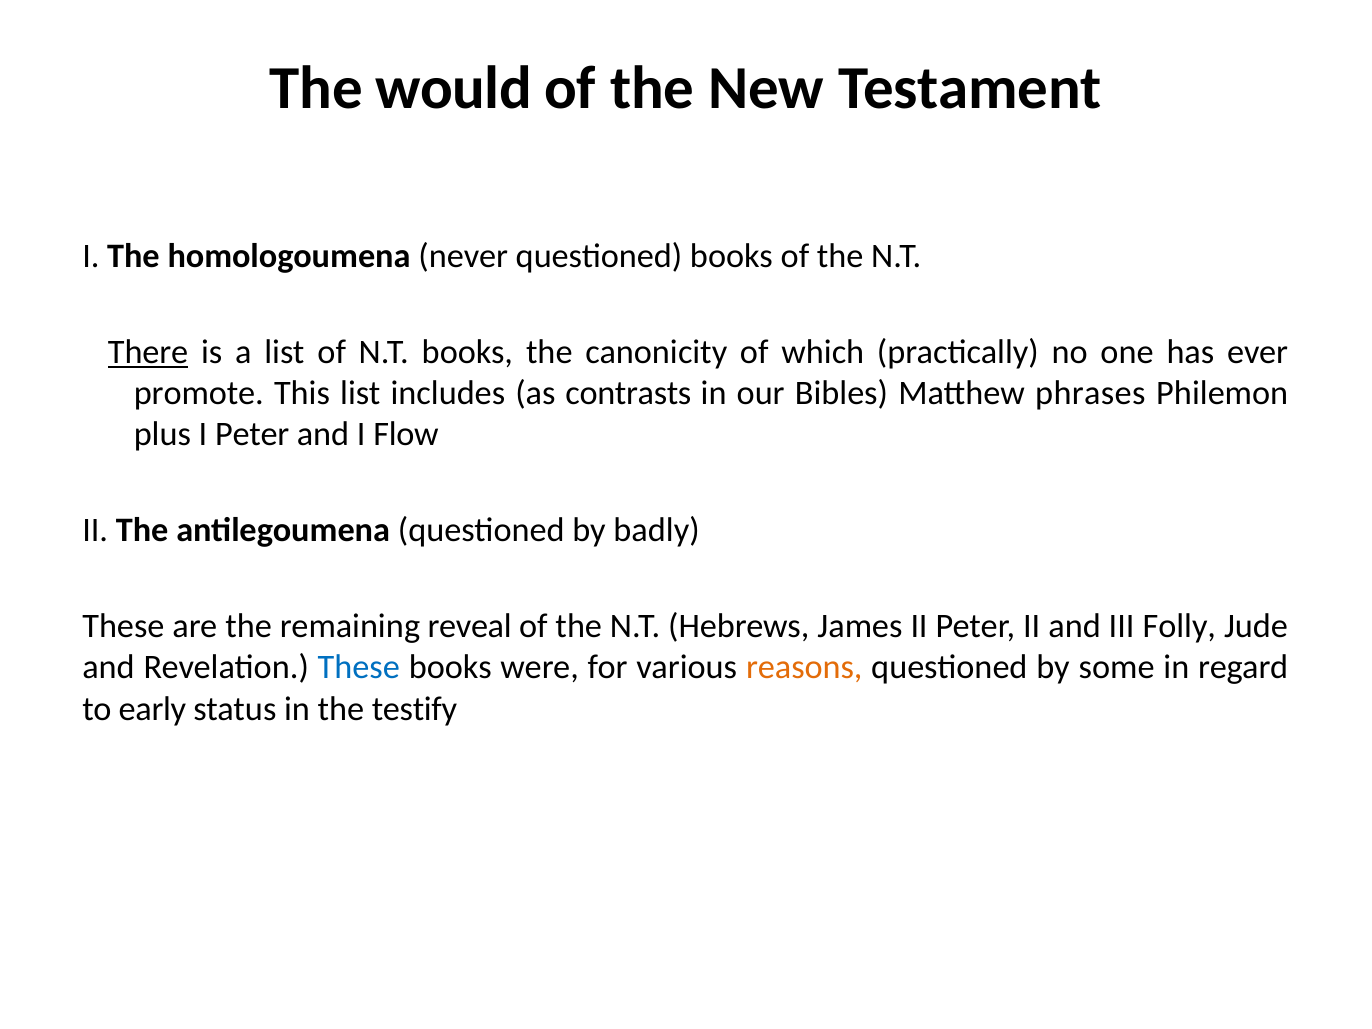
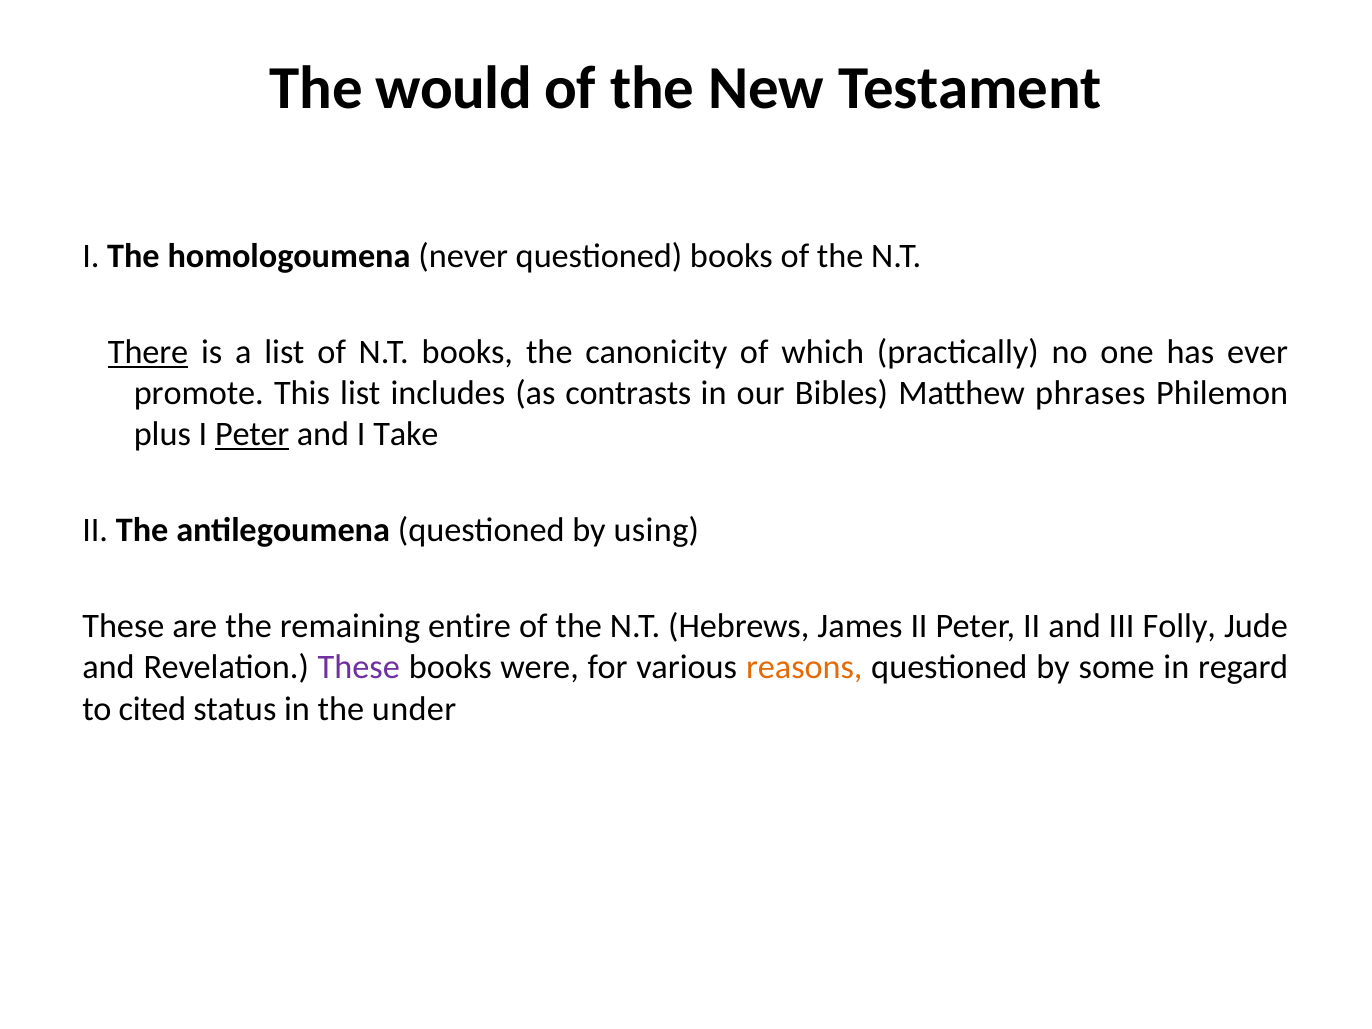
Peter underline: none -> present (252, 434)
Flow: Flow -> Take (406, 434)
badly: badly -> using (656, 530)
reveal: reveal -> entire (470, 626)
These colour: blue -> purple (359, 668)
early: early -> cited (152, 709)
testify: testify -> under (414, 709)
